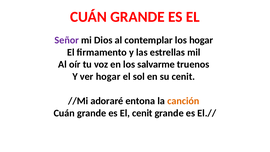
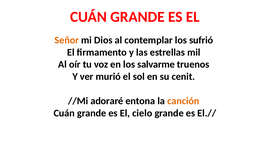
Señor colour: purple -> orange (67, 40)
los hogar: hogar -> sufrió (201, 40)
ver hogar: hogar -> murió (108, 77)
El cenit: cenit -> cielo (142, 113)
